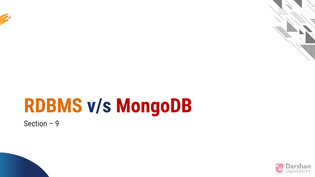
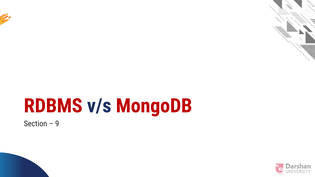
RDBMS colour: orange -> red (53, 106)
